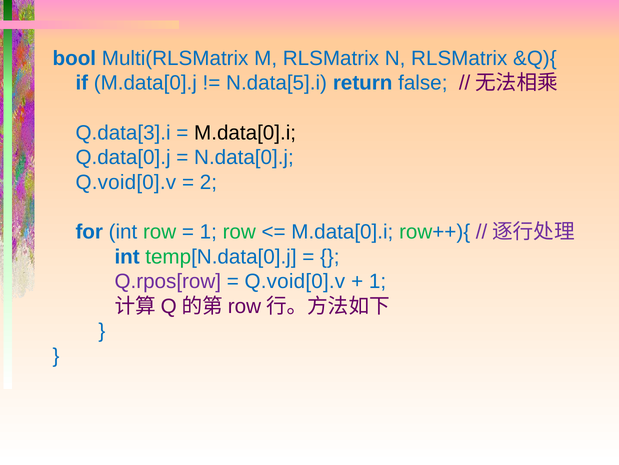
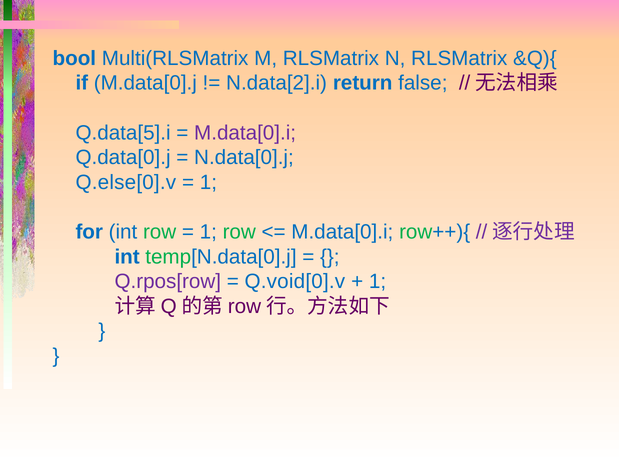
N.data[5].i: N.data[5].i -> N.data[2].i (277, 83)
Q.data[3].i: Q.data[3].i -> Q.data[5].i (123, 132)
M.data[0].i colour: black -> purple (245, 132)
Q.void[0].v: Q.void[0].v -> Q.else[0].v (126, 182)
2: 2 -> 1 (208, 182)
